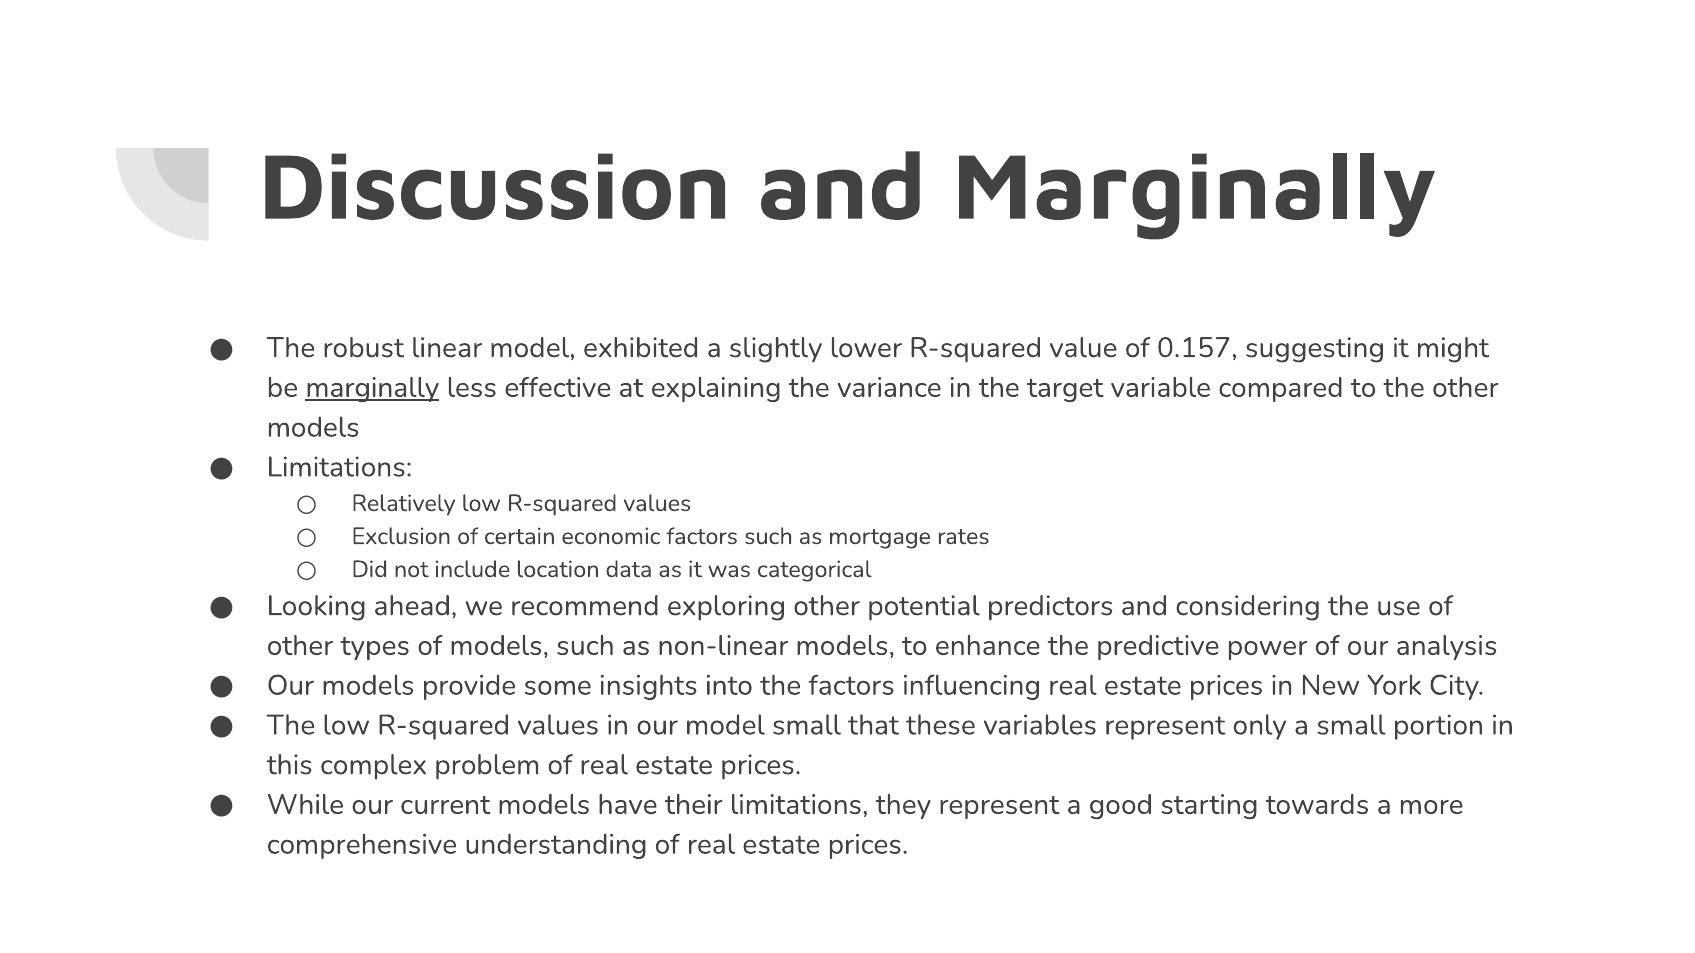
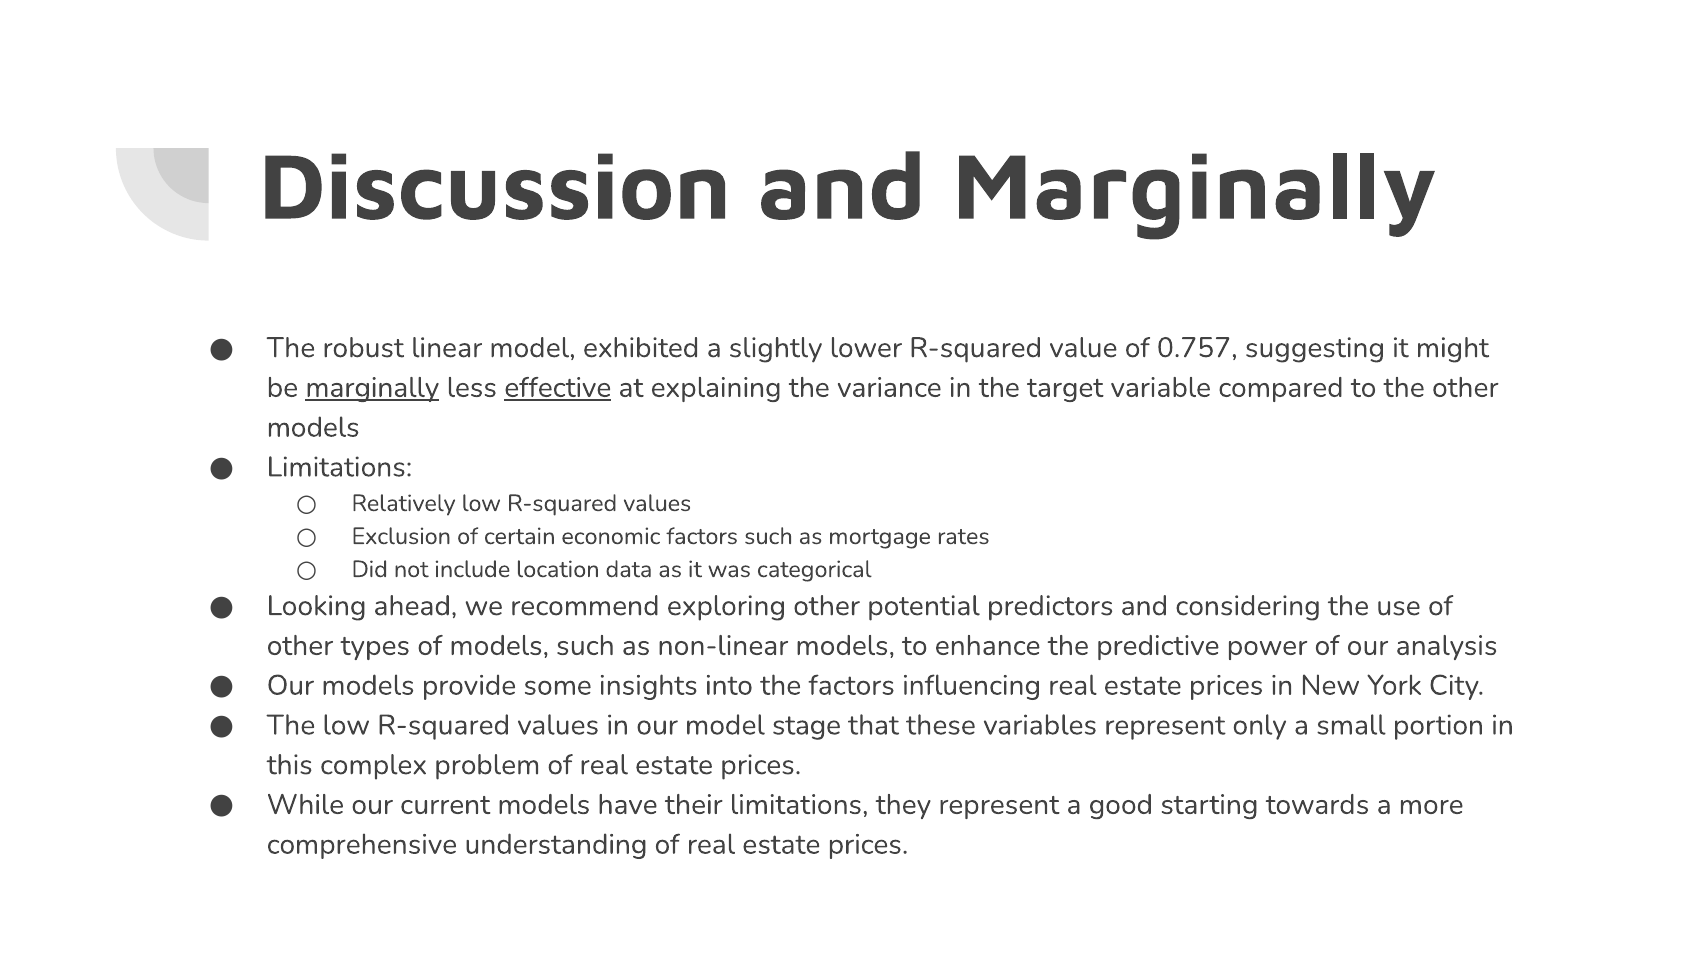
0.157: 0.157 -> 0.757 (1197, 348)
effective underline: none -> present (558, 388)
model small: small -> stage (806, 725)
